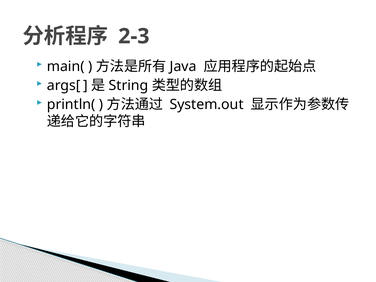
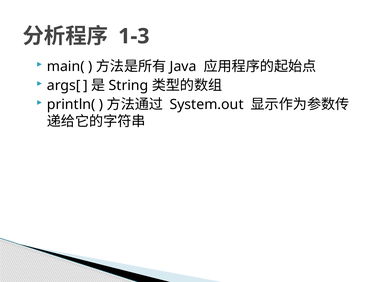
2-3: 2-3 -> 1-3 (134, 36)
